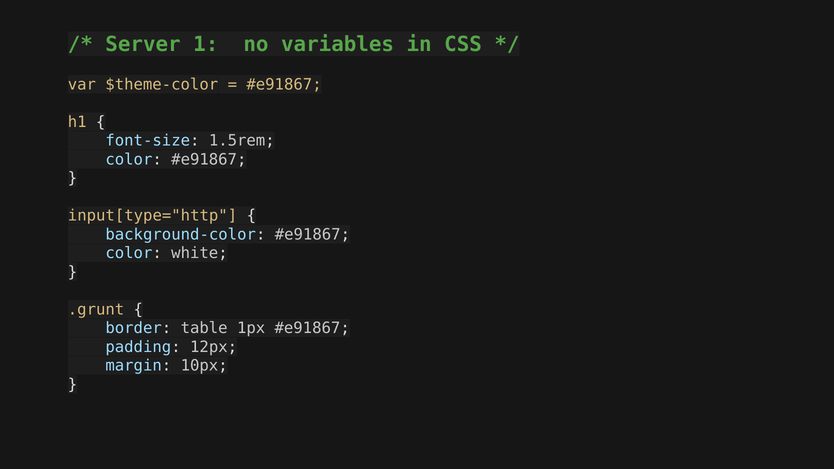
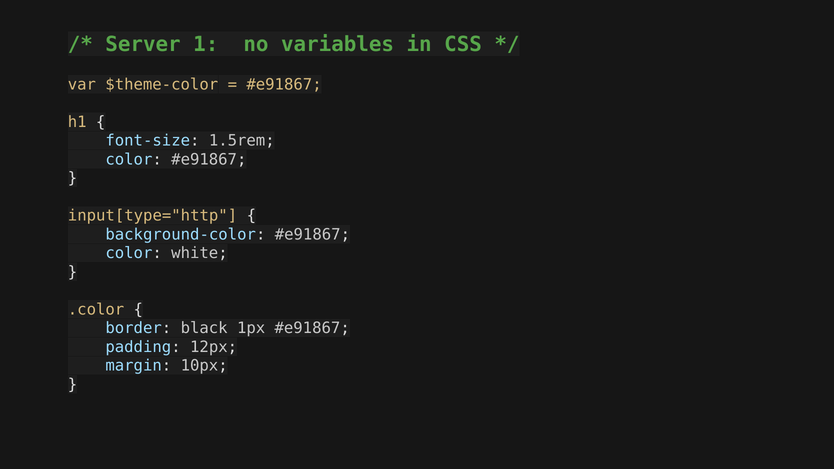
.grunt: .grunt -> .color (96, 310)
table: table -> black (204, 328)
